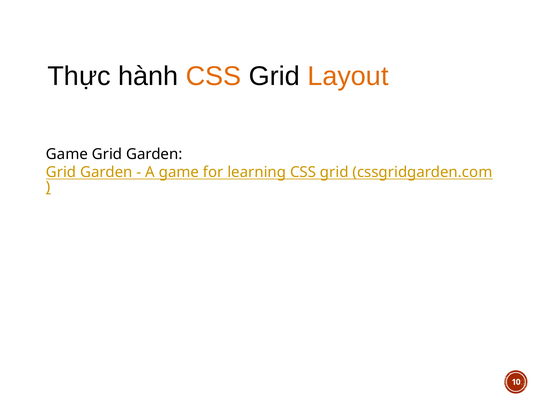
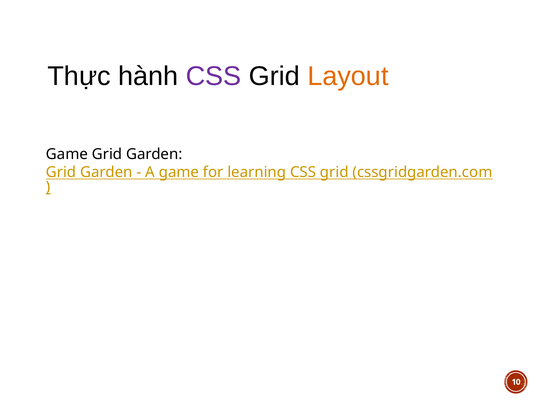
CSS colour: orange -> purple (214, 76)
